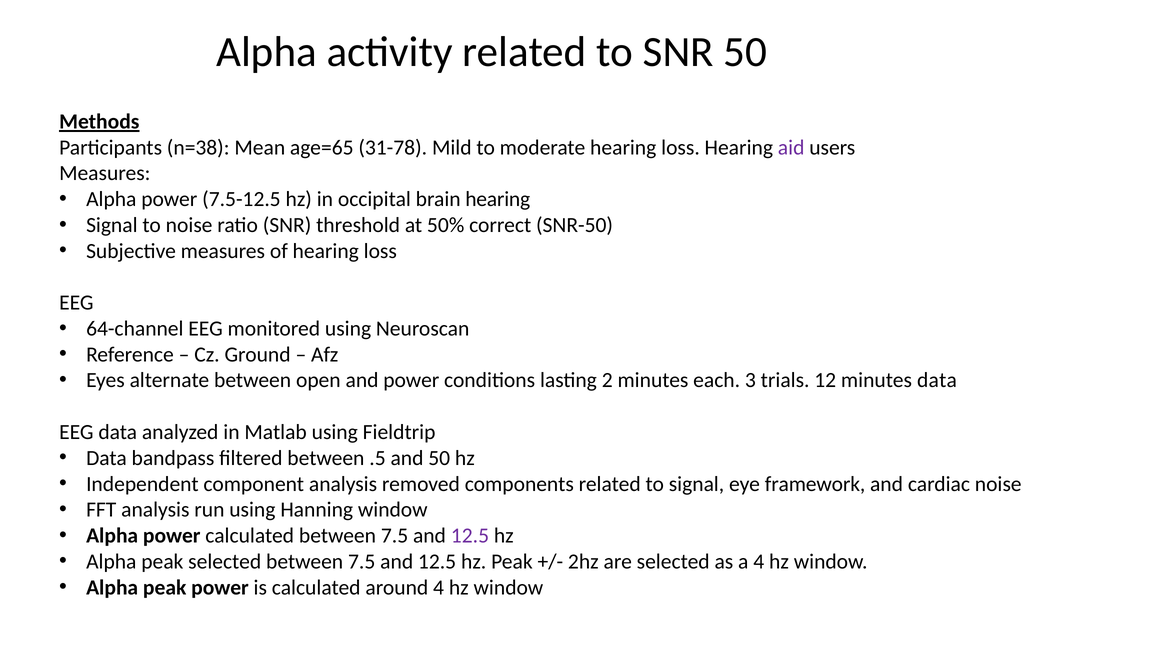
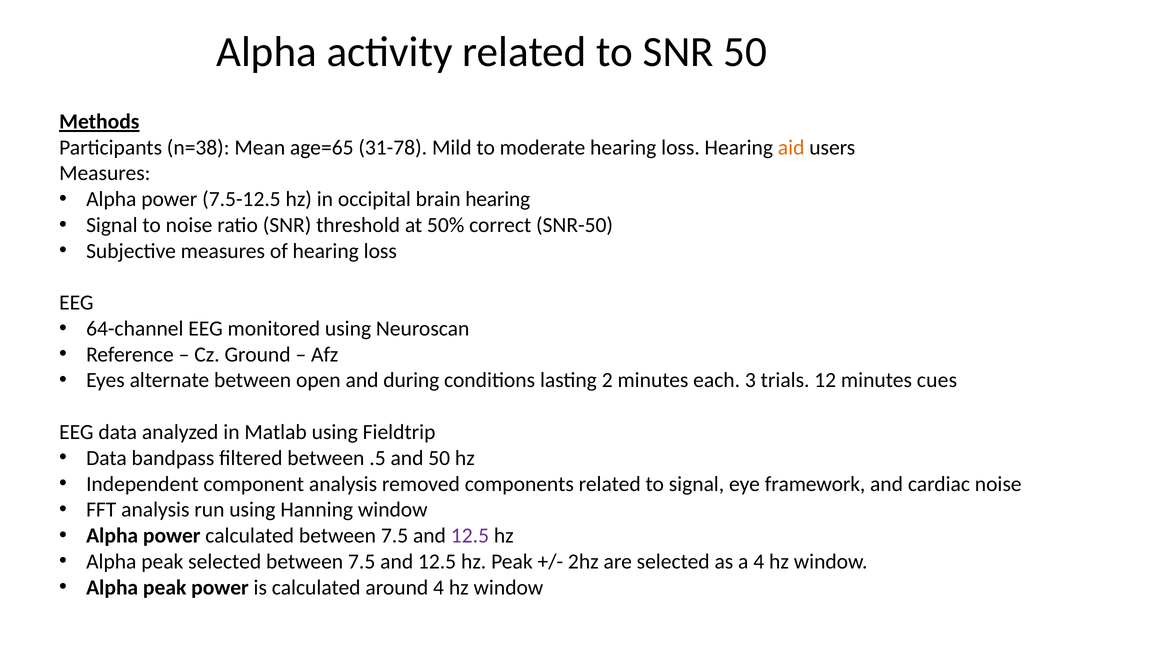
aid colour: purple -> orange (791, 147)
and power: power -> during (411, 380)
minutes data: data -> cues (937, 380)
